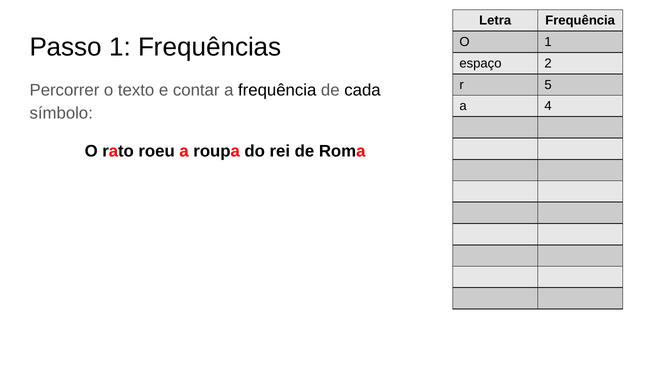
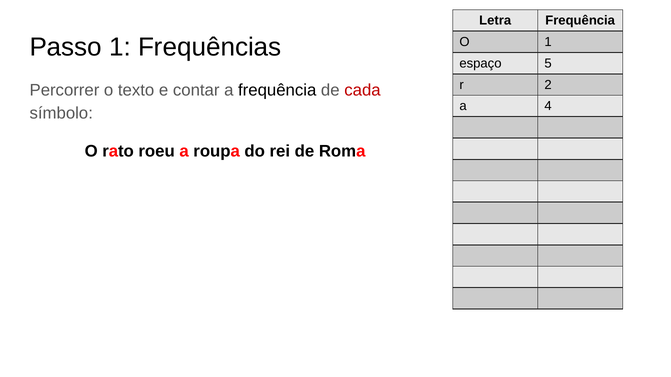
2: 2 -> 5 (548, 63)
5: 5 -> 2 (548, 85)
cada colour: black -> red (363, 90)
